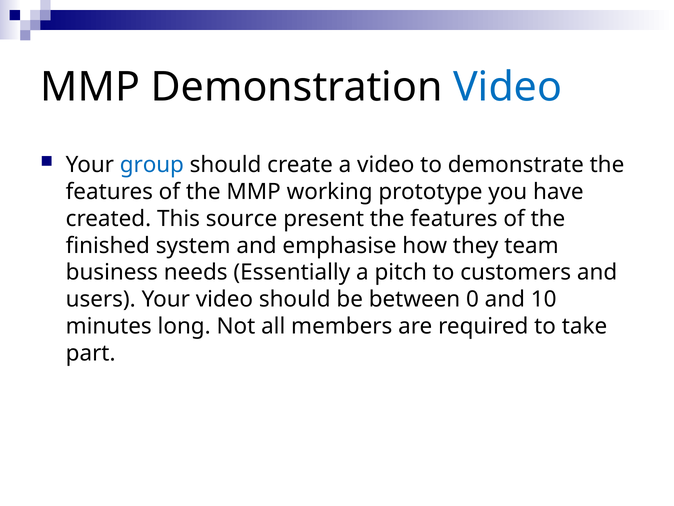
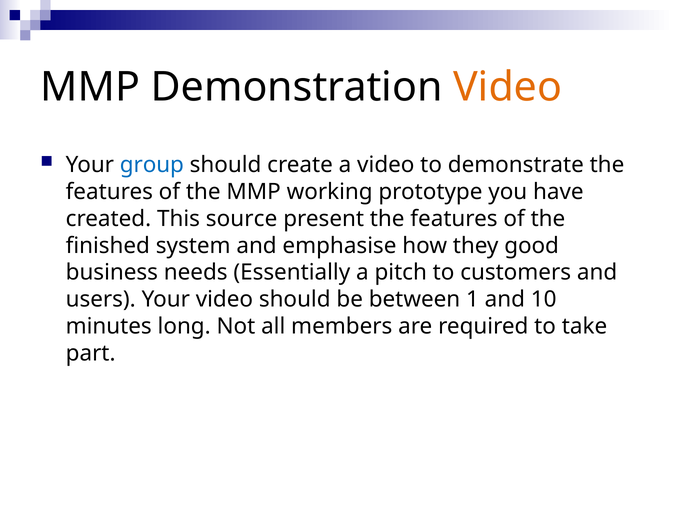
Video colour: blue -> orange (508, 87)
team: team -> good (532, 245)
0: 0 -> 1 (472, 299)
